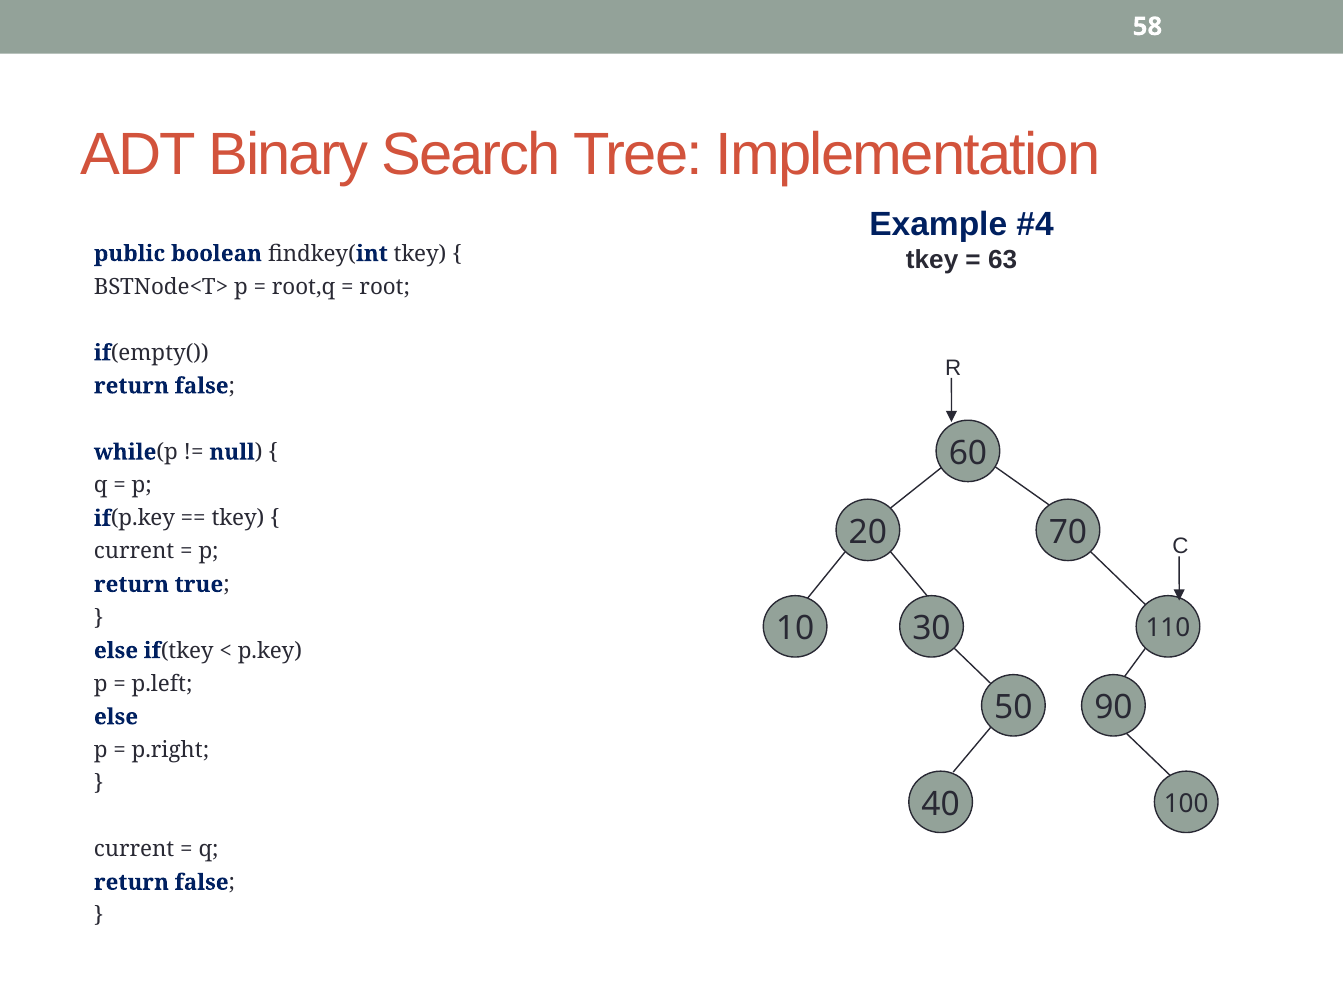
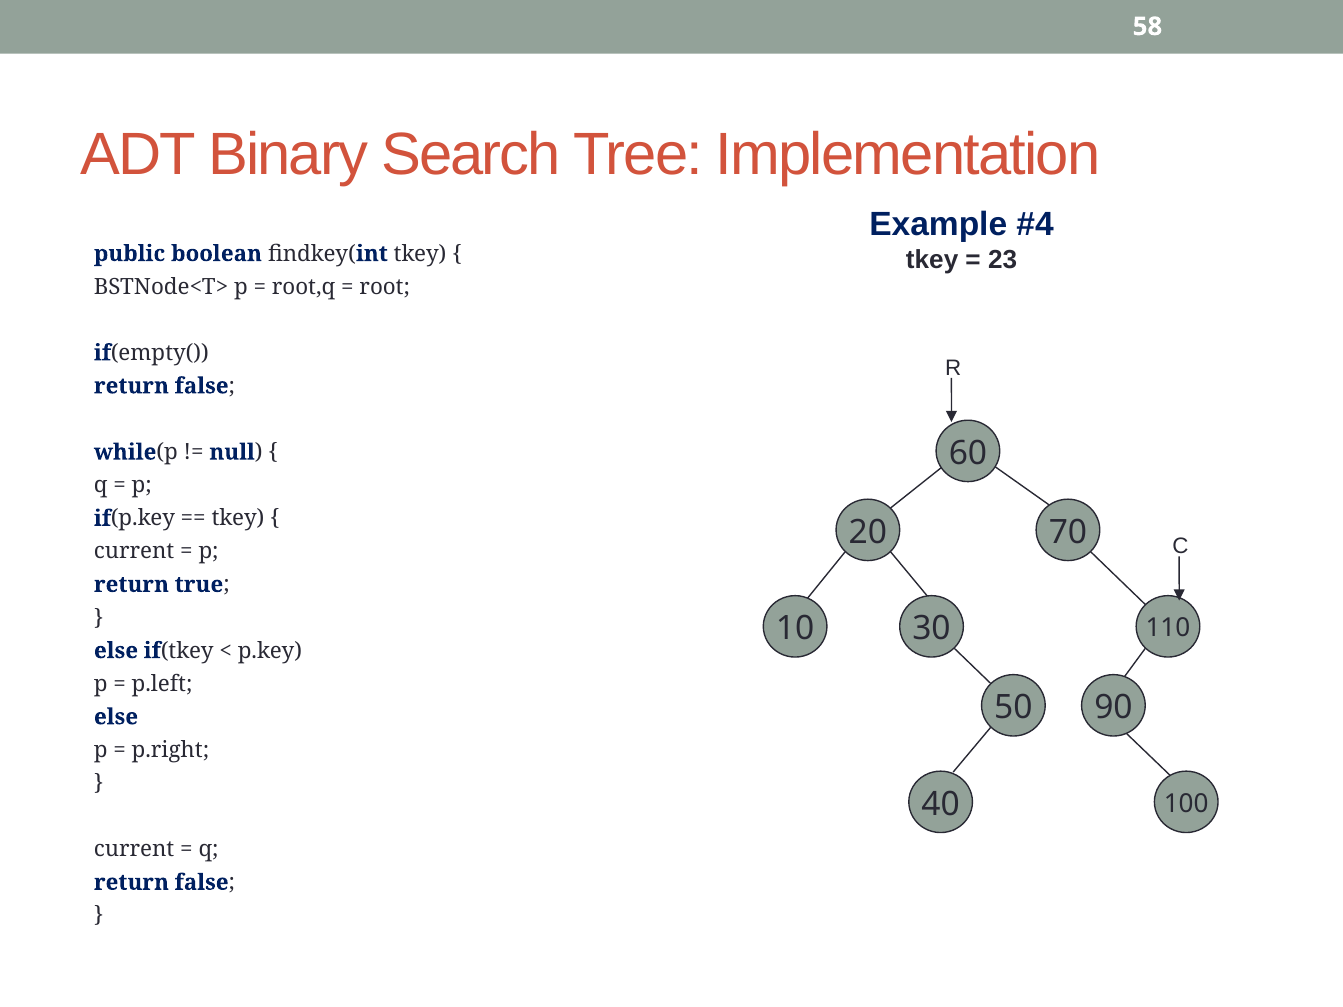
63: 63 -> 23 (1003, 260)
